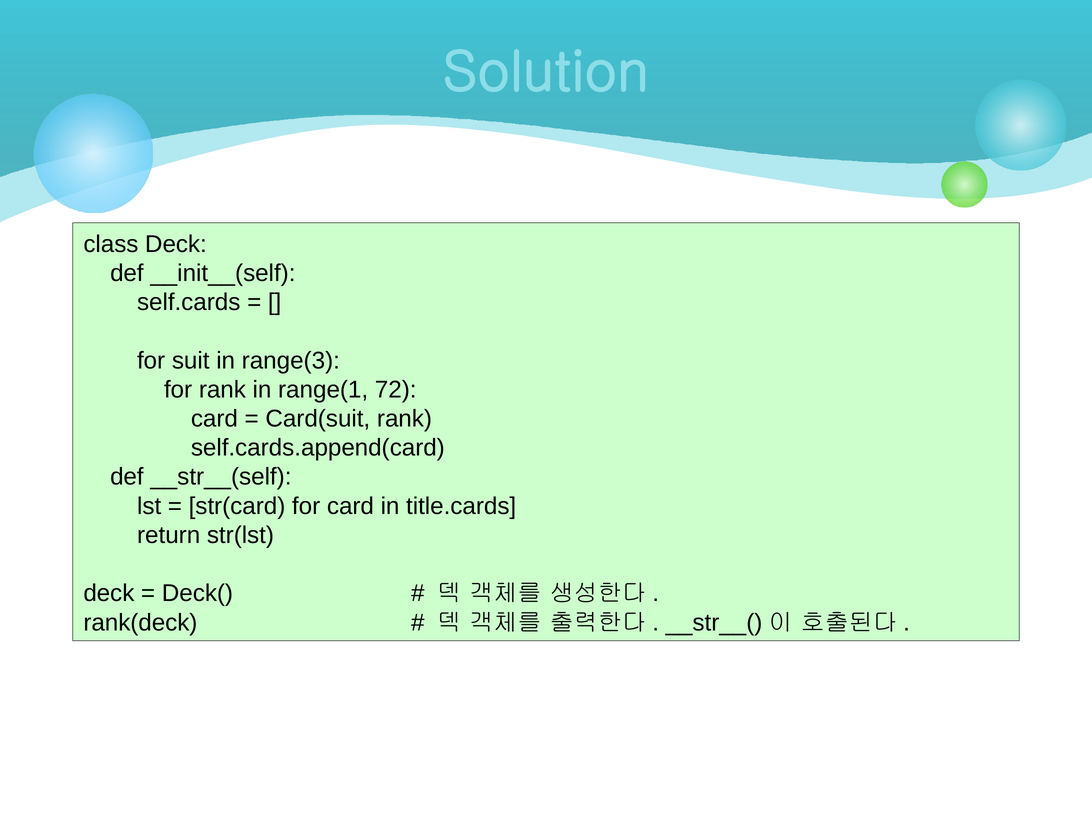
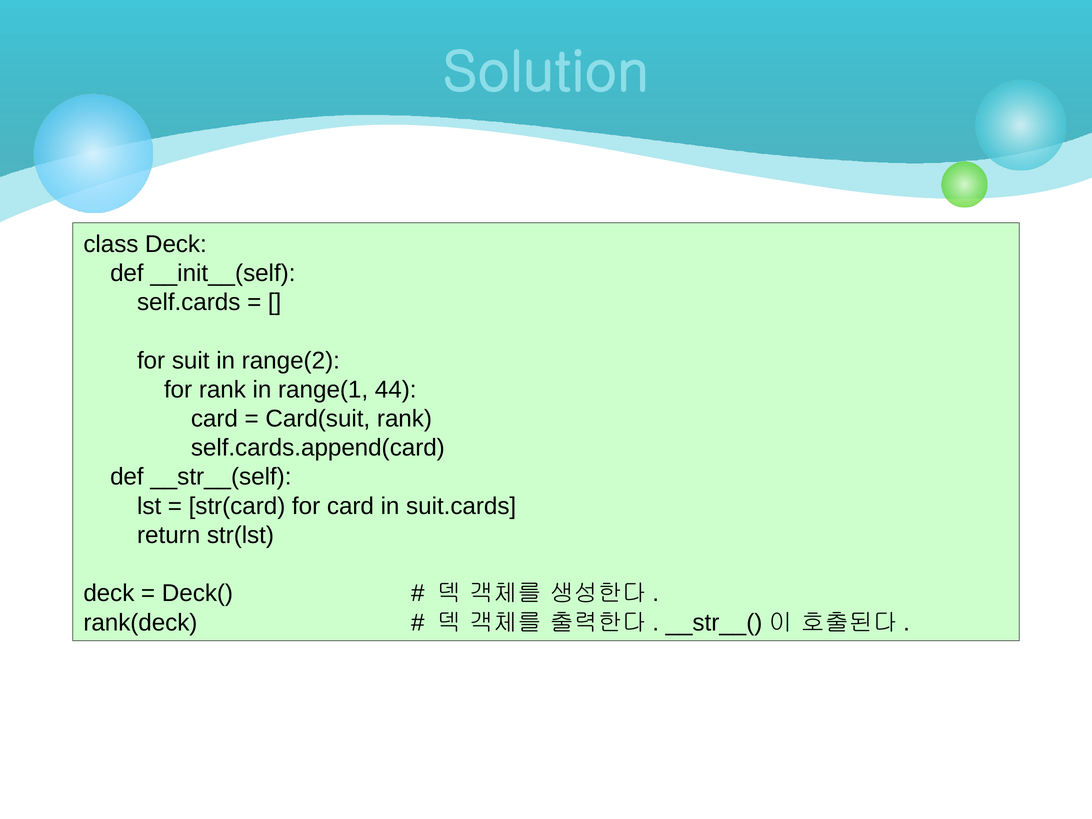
range(3: range(3 -> range(2 (291, 361)
72: 72 -> 44 (396, 390)
title.cards: title.cards -> suit.cards (461, 506)
